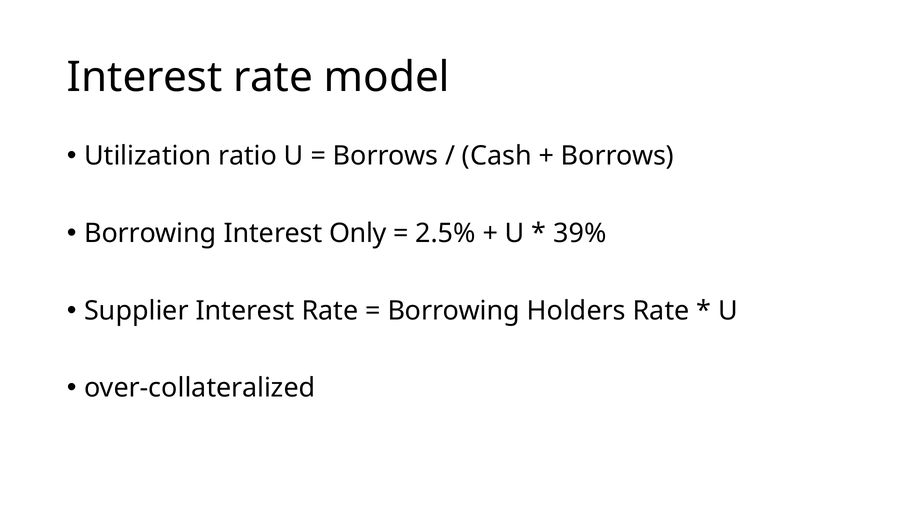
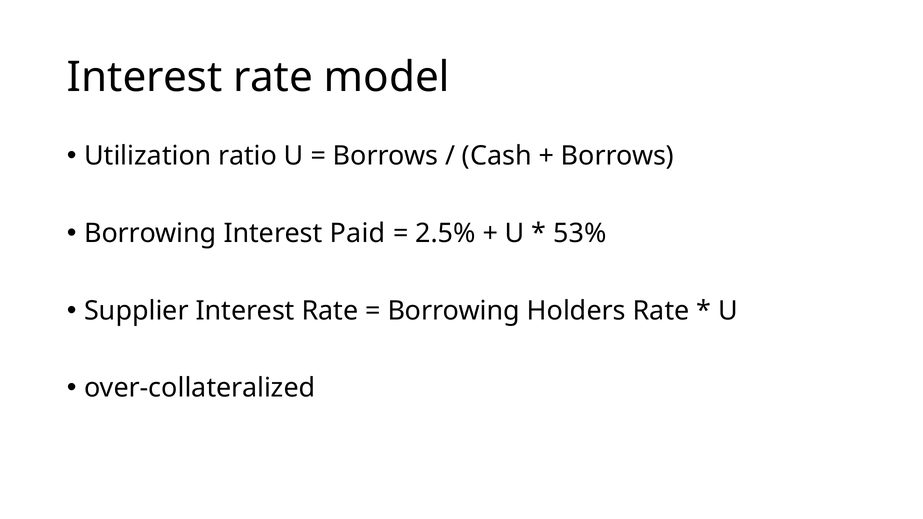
Only: Only -> Paid (358, 233)
39%: 39% -> 53% (580, 233)
